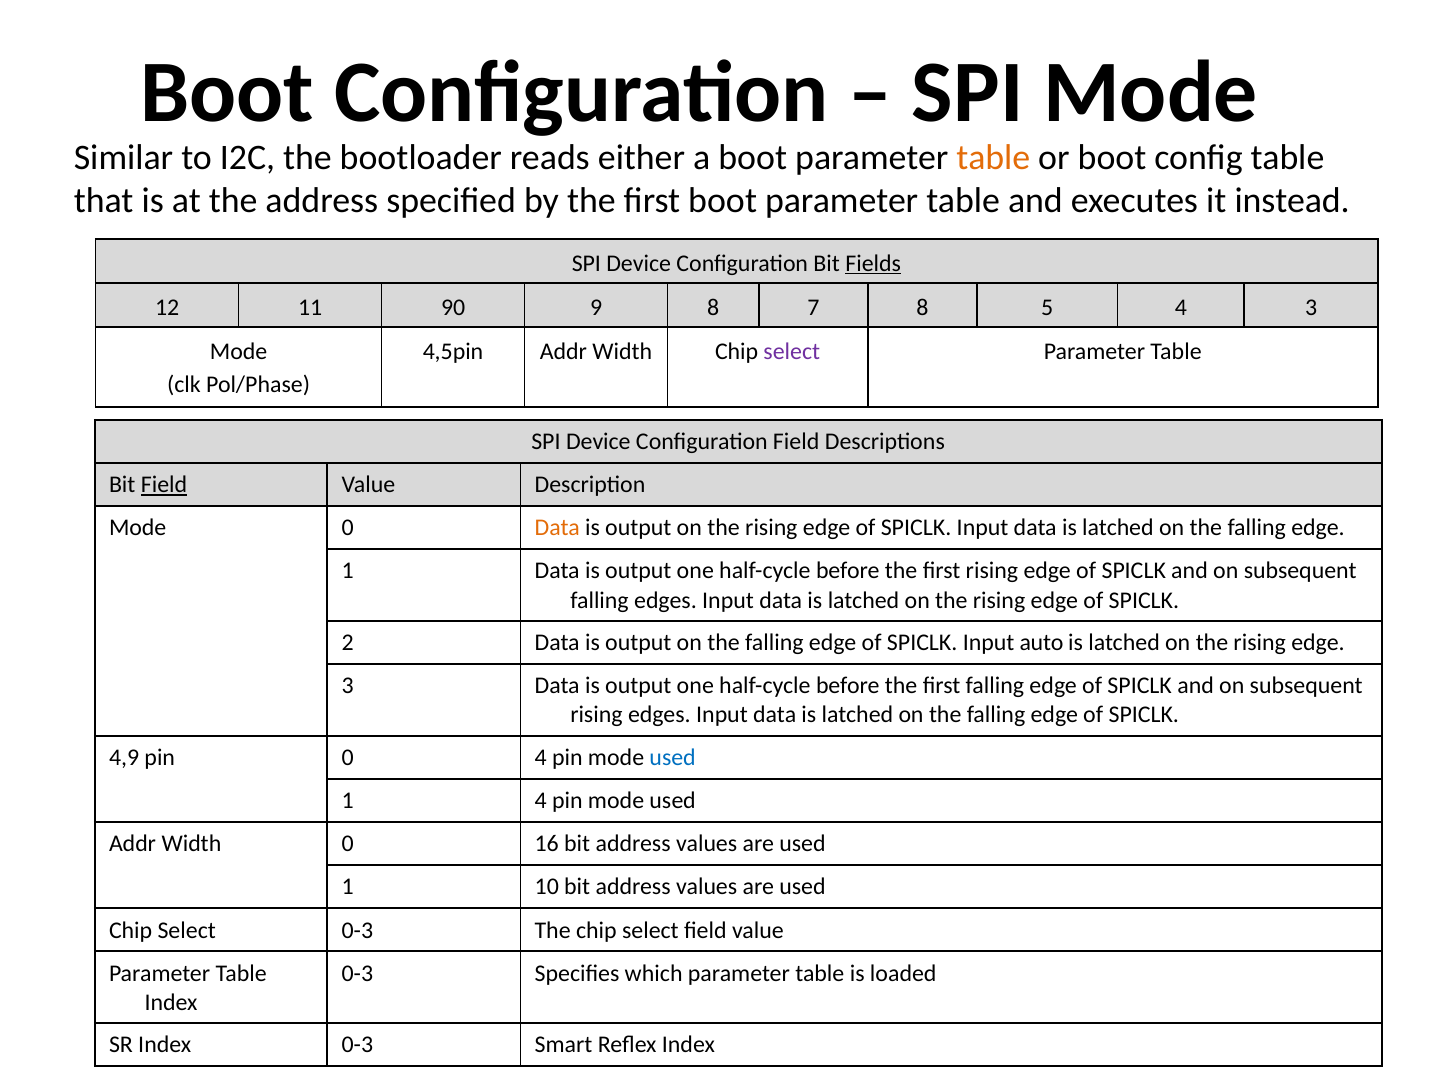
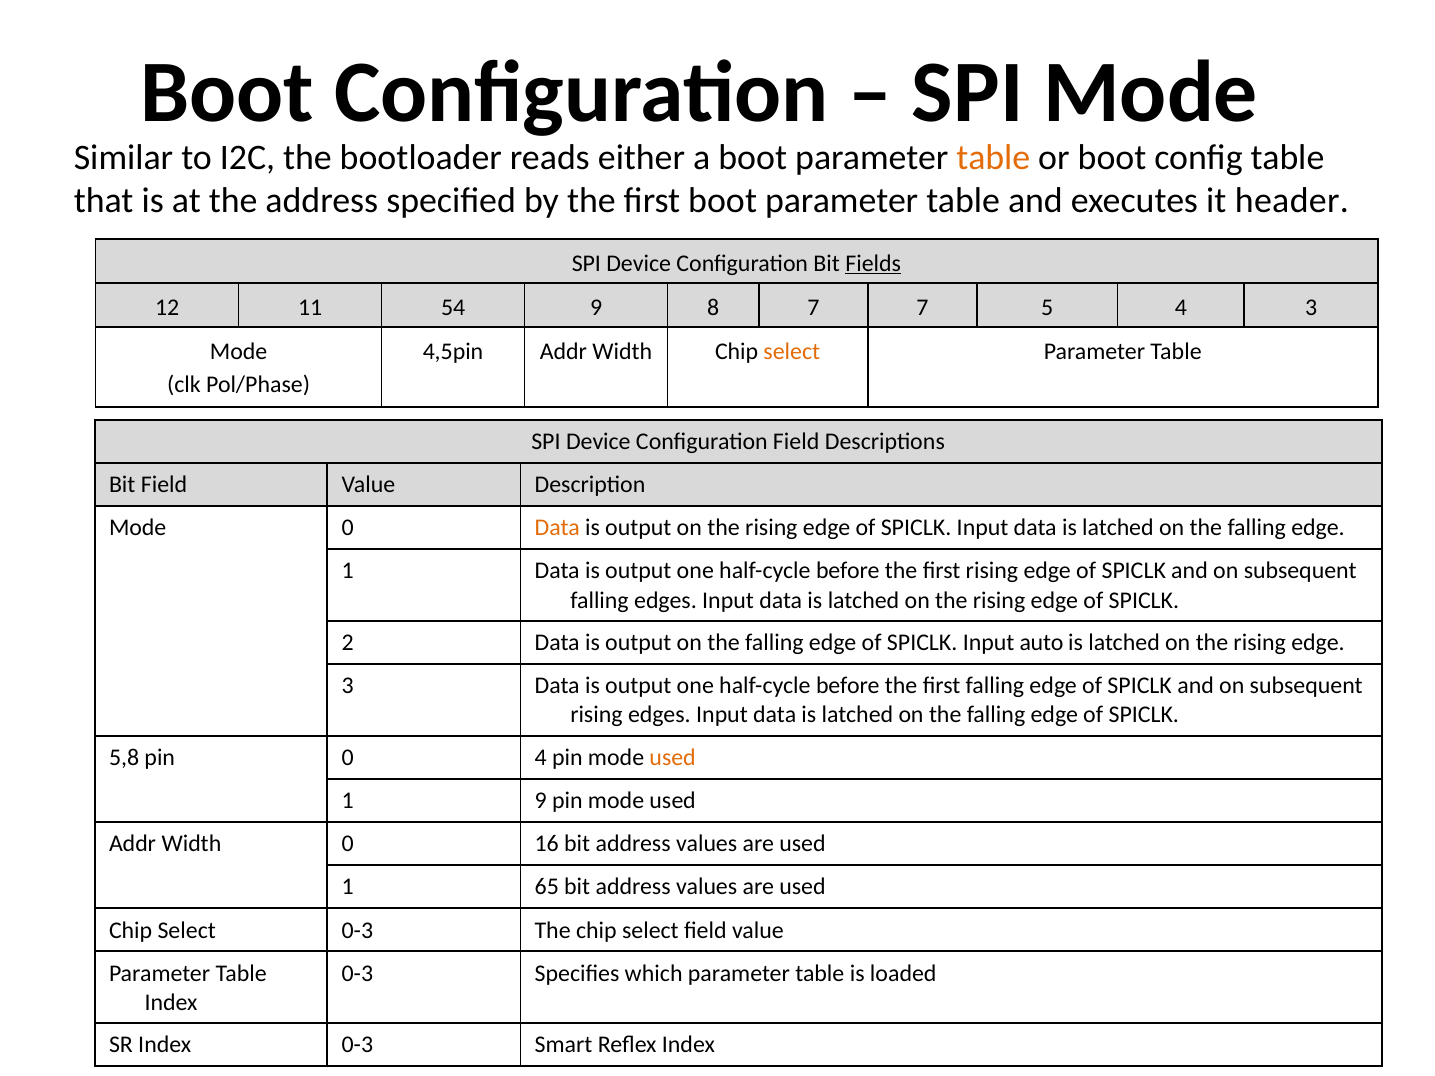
instead: instead -> header (1292, 201)
90: 90 -> 54 (453, 307)
7 8: 8 -> 7 (922, 307)
select colour: purple -> orange (792, 351)
Field underline: present -> none (164, 485)
4,9: 4,9 -> 5,8 (124, 758)
used colour: blue -> orange (673, 758)
1 4: 4 -> 9 (541, 801)
10: 10 -> 65 (547, 887)
